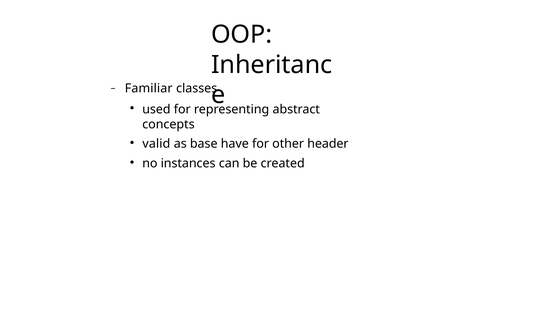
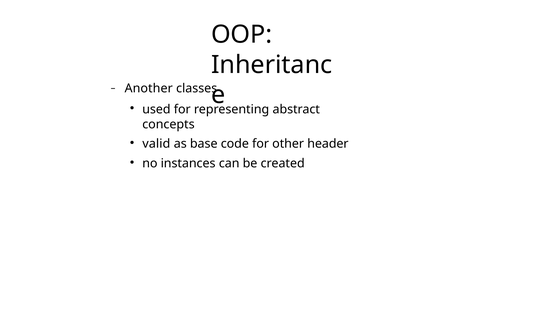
Familiar: Familiar -> Another (149, 88)
have: have -> code (235, 144)
